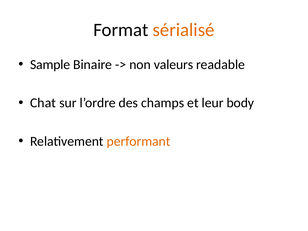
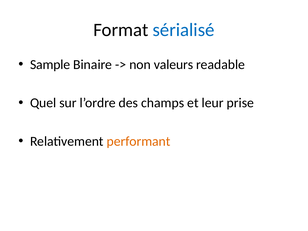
sérialisé colour: orange -> blue (184, 30)
Chat: Chat -> Quel (43, 103)
body: body -> prise (240, 103)
